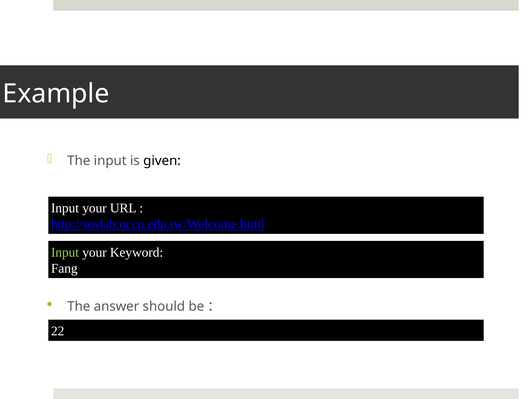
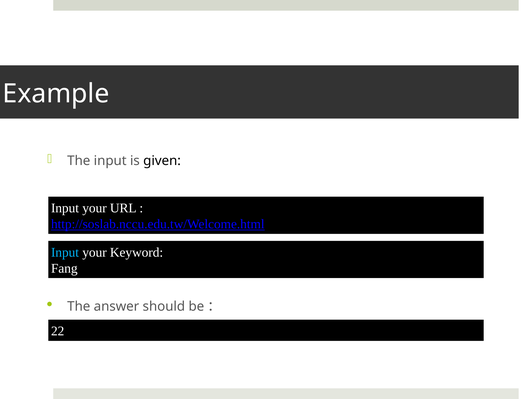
Input colour: light green -> light blue (65, 252)
